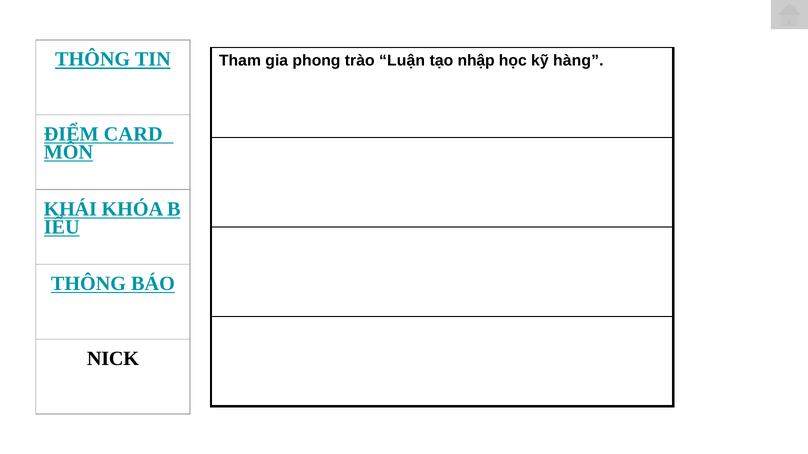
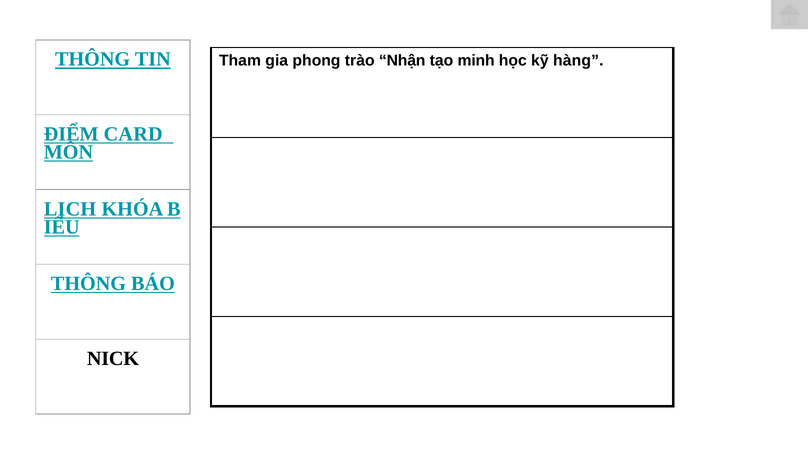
Luận: Luận -> Nhận (402, 61)
nhập: nhập -> minh (476, 61)
KHÁI: KHÁI -> LỊCH (70, 209)
